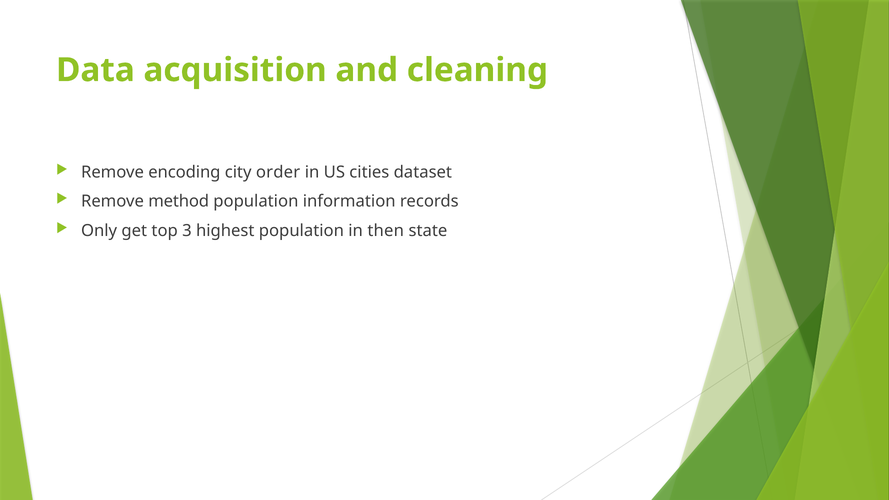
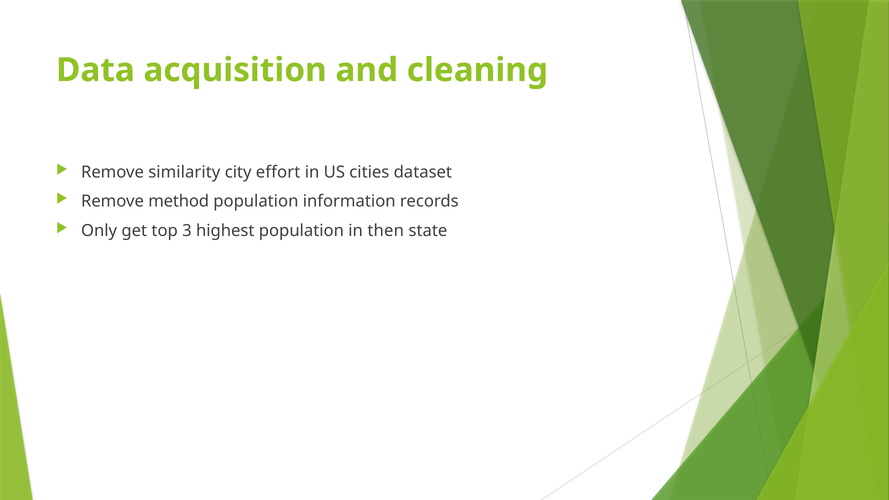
encoding: encoding -> similarity (184, 172)
order: order -> effort (278, 172)
